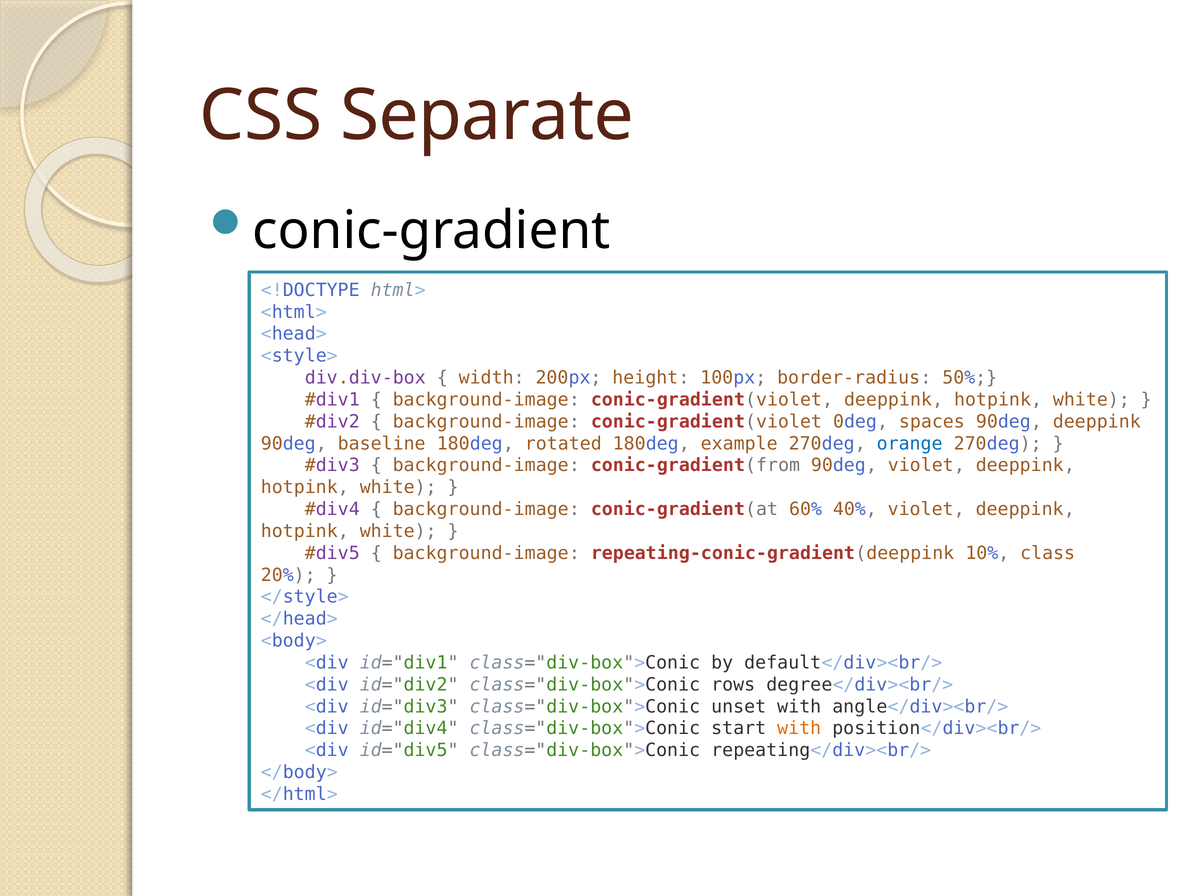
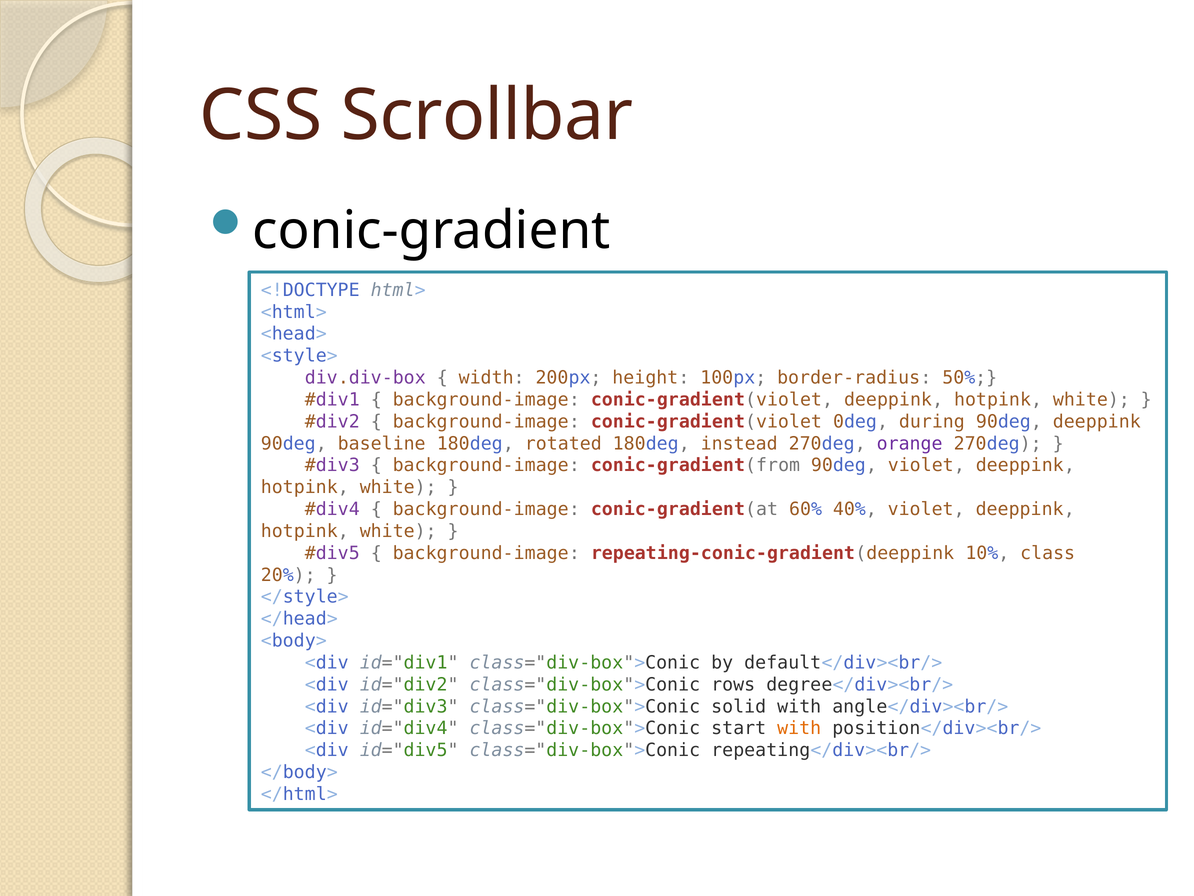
Separate: Separate -> Scrollbar (487, 115)
spaces: spaces -> during (932, 421)
example: example -> instead (739, 443)
orange colour: blue -> purple (910, 443)
unset: unset -> solid (739, 706)
